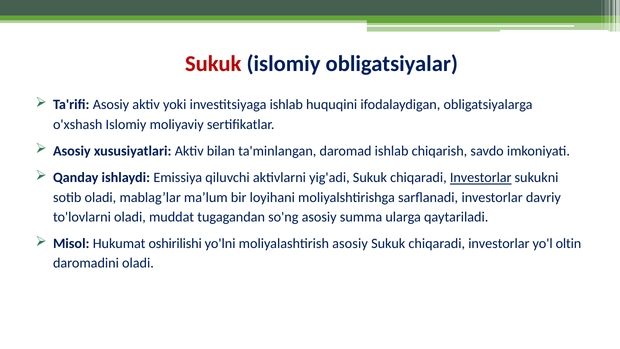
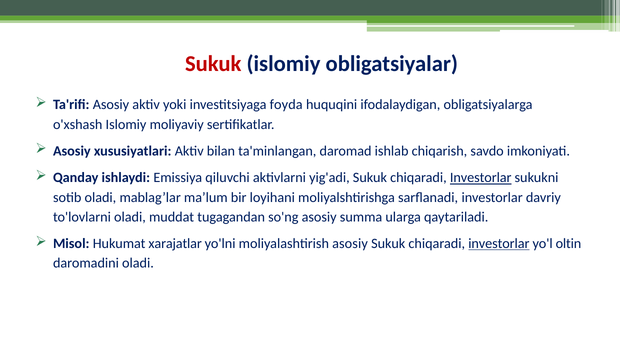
investitsiyaga ishlab: ishlab -> foyda (286, 105)
oshirilishi: oshirilishi -> xarajatlar (175, 244)
investorlar underline: none -> present (499, 244)
